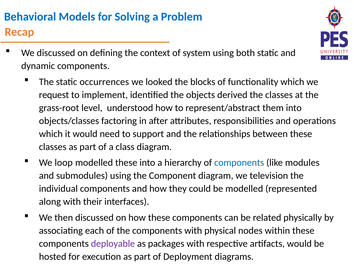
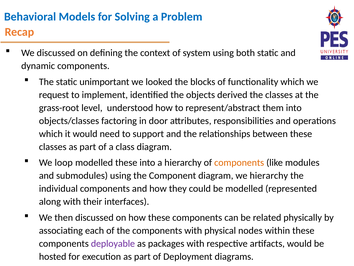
occurrences: occurrences -> unimportant (104, 82)
after: after -> door (158, 121)
components colour: blue -> orange (239, 162)
we television: television -> hierarchy (269, 175)
